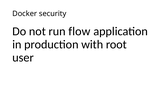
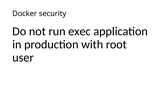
flow: flow -> exec (79, 31)
